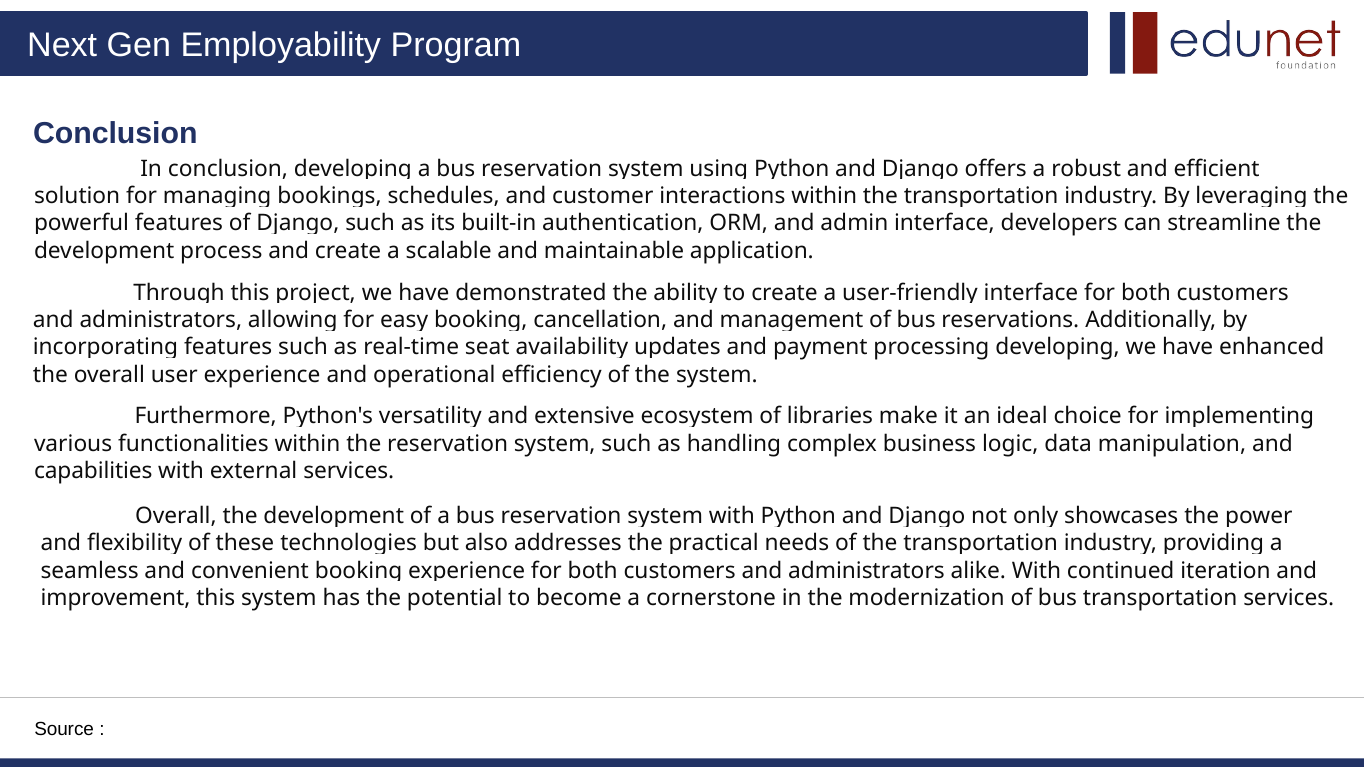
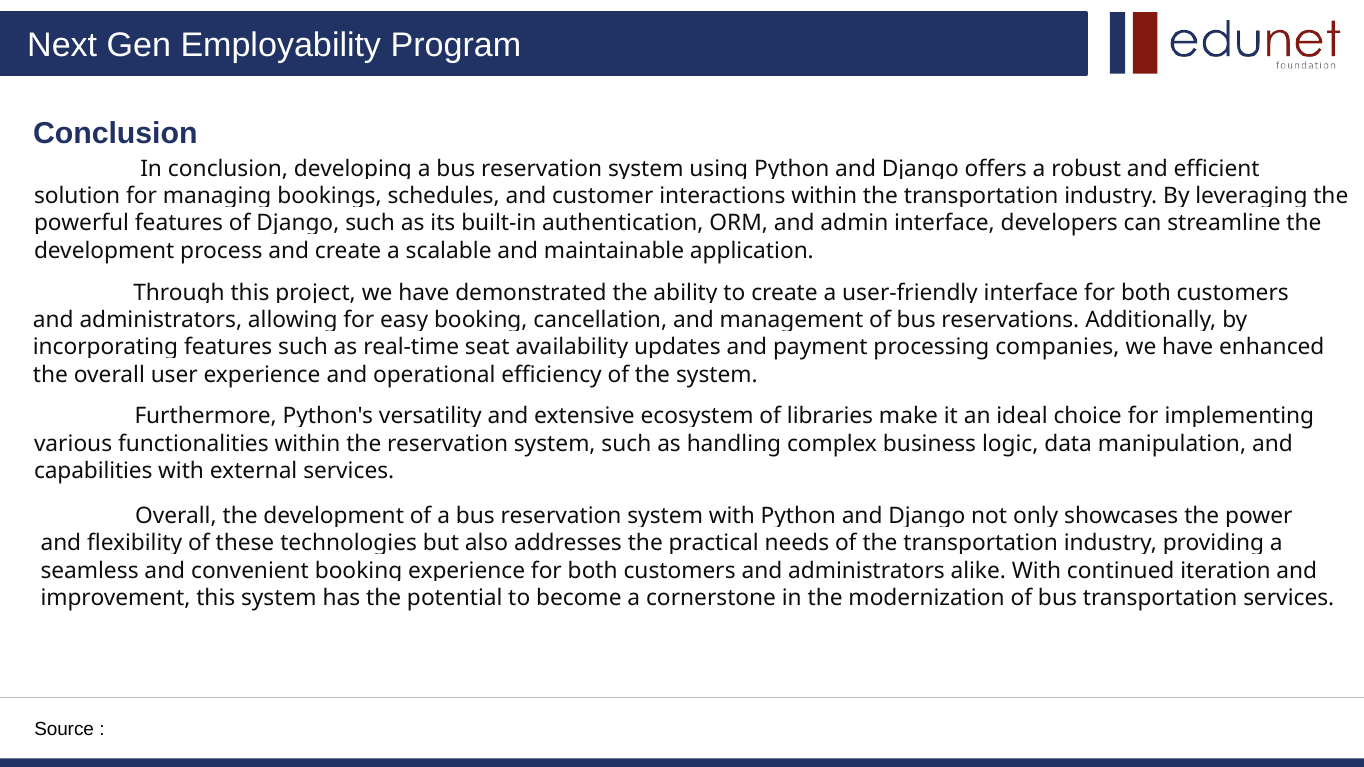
processing developing: developing -> companies (1057, 348)
